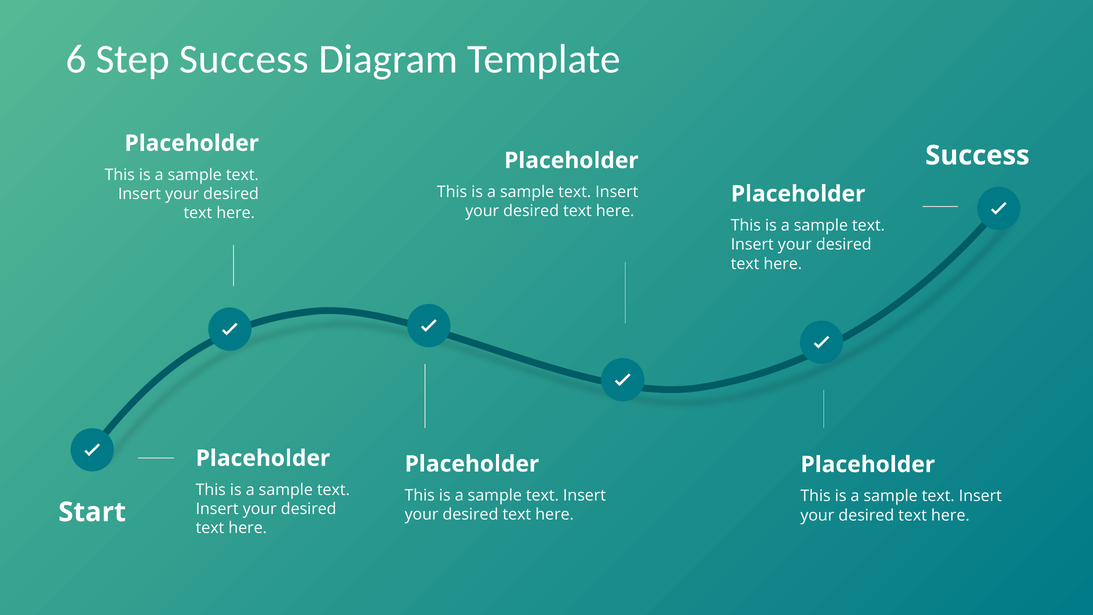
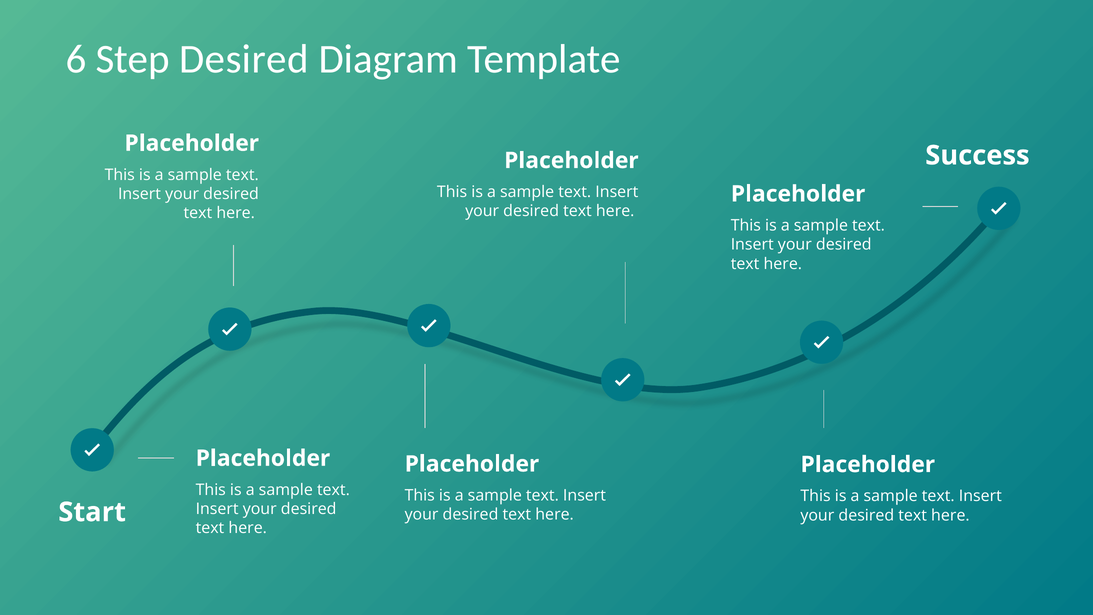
Step Success: Success -> Desired (244, 59)
